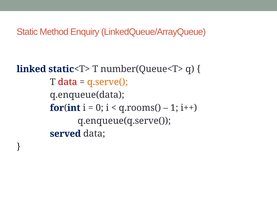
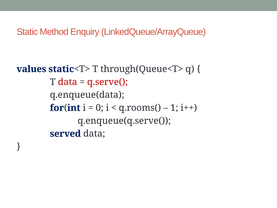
linked: linked -> values (31, 69)
number(Queue<T>: number(Queue<T> -> through(Queue<T> (142, 69)
q.serve( colour: orange -> red (108, 82)
